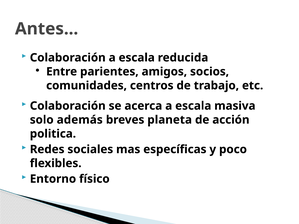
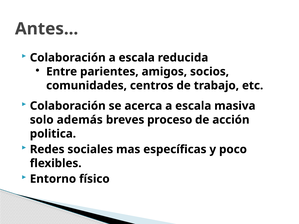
planeta: planeta -> proceso (170, 120)
